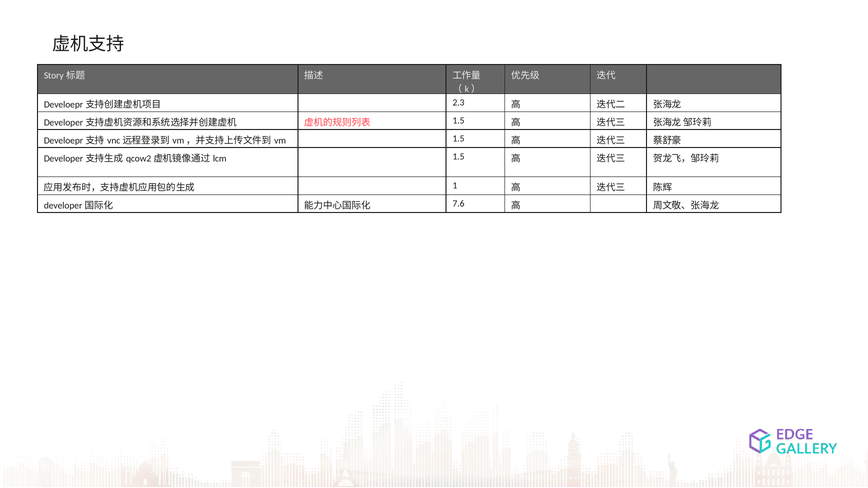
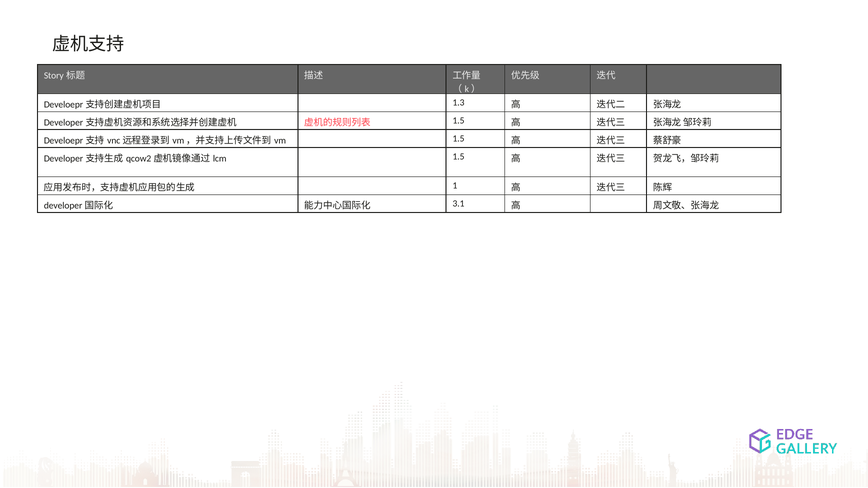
2.3: 2.3 -> 1.3 (459, 103)
7.6: 7.6 -> 3.1 (459, 204)
